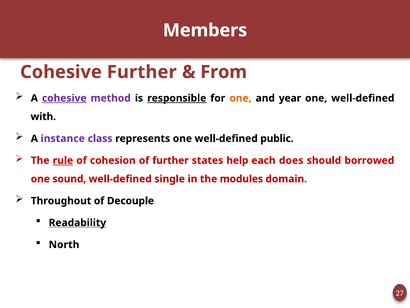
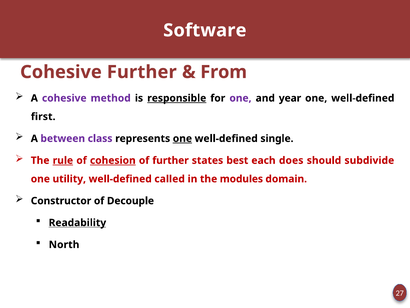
Members: Members -> Software (205, 30)
cohesive underline: present -> none (64, 98)
one colour: orange -> purple (240, 98)
with: with -> first (43, 116)
instance: instance -> between (63, 138)
one underline: none -> present (182, 138)
public: public -> single (277, 138)
cohesion underline: none -> present (113, 160)
help: help -> best (237, 160)
borrowed: borrowed -> subdivide (369, 160)
sound: sound -> utility (69, 179)
single: single -> called (170, 179)
Throughout: Throughout -> Constructor (61, 201)
